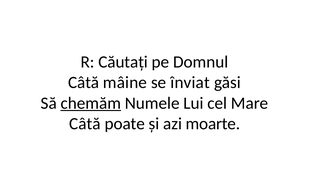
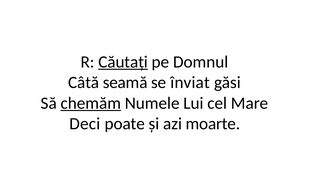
Căutați underline: none -> present (123, 62)
mâine: mâine -> seamă (125, 82)
Câtă: Câtă -> Deci (85, 124)
